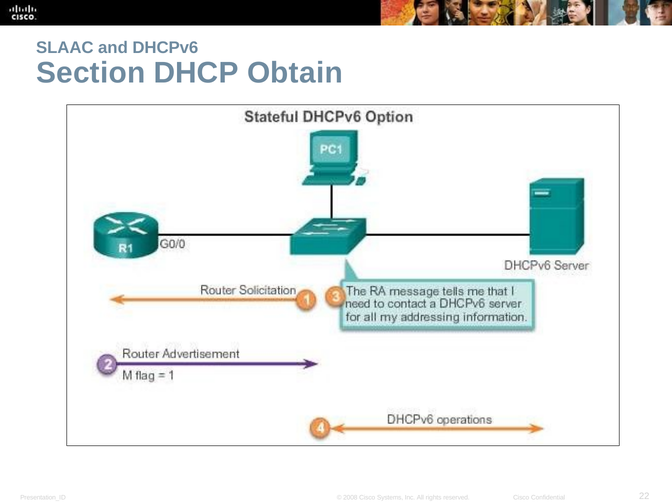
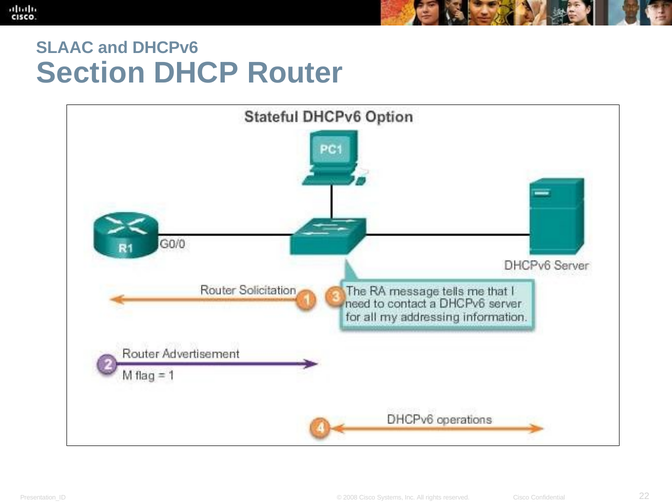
Obtain: Obtain -> Router (295, 73)
